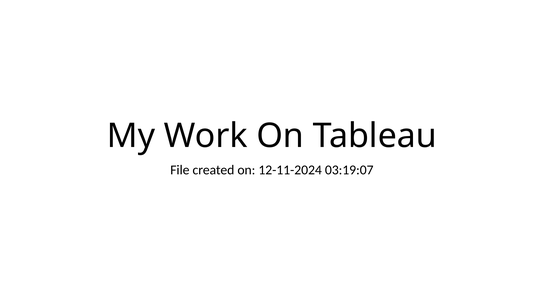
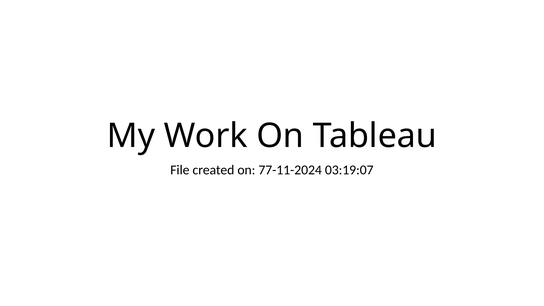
12-11-2024: 12-11-2024 -> 77-11-2024 (290, 170)
